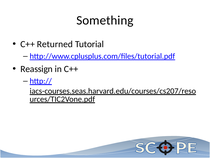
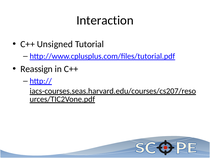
Something: Something -> Interaction (105, 20)
Returned: Returned -> Unsigned (55, 44)
